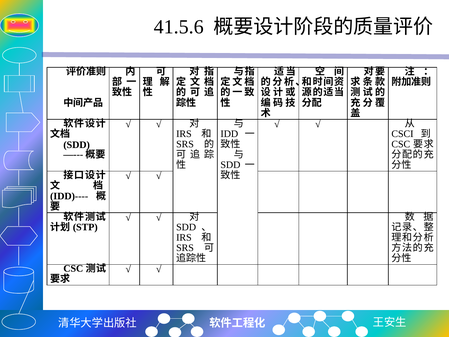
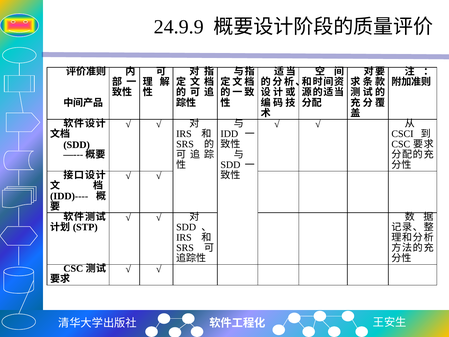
41.5.6: 41.5.6 -> 24.9.9 (179, 27)
